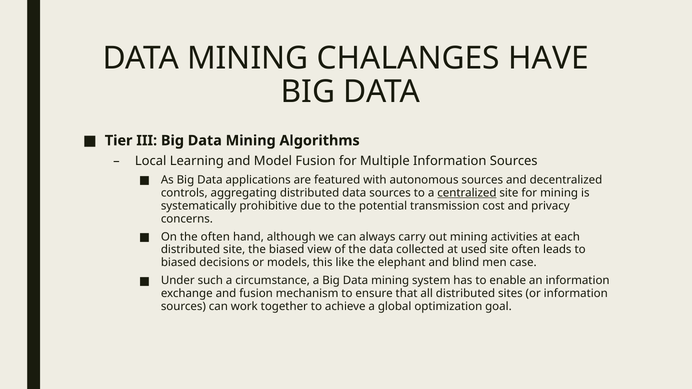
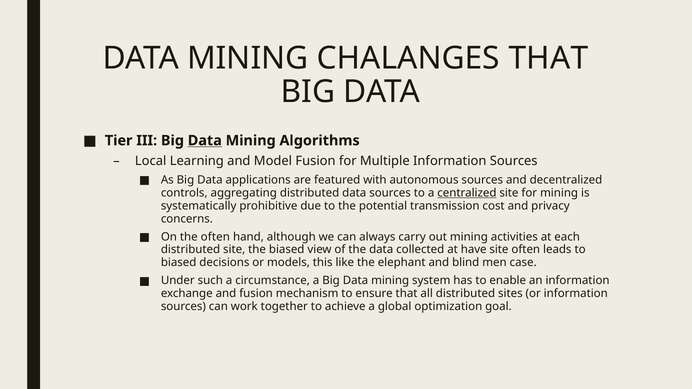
CHALANGES HAVE: HAVE -> THAT (549, 58)
Data underline: none -> present (205, 141)
used: used -> have (474, 250)
